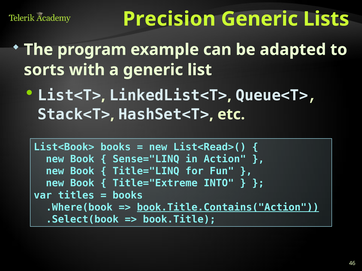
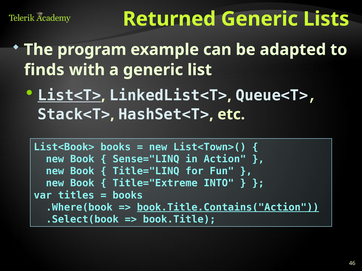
Precision: Precision -> Returned (169, 19)
sorts: sorts -> finds (44, 70)
List<T> underline: none -> present (69, 96)
List<Read>(: List<Read>( -> List<Town>( (210, 147)
